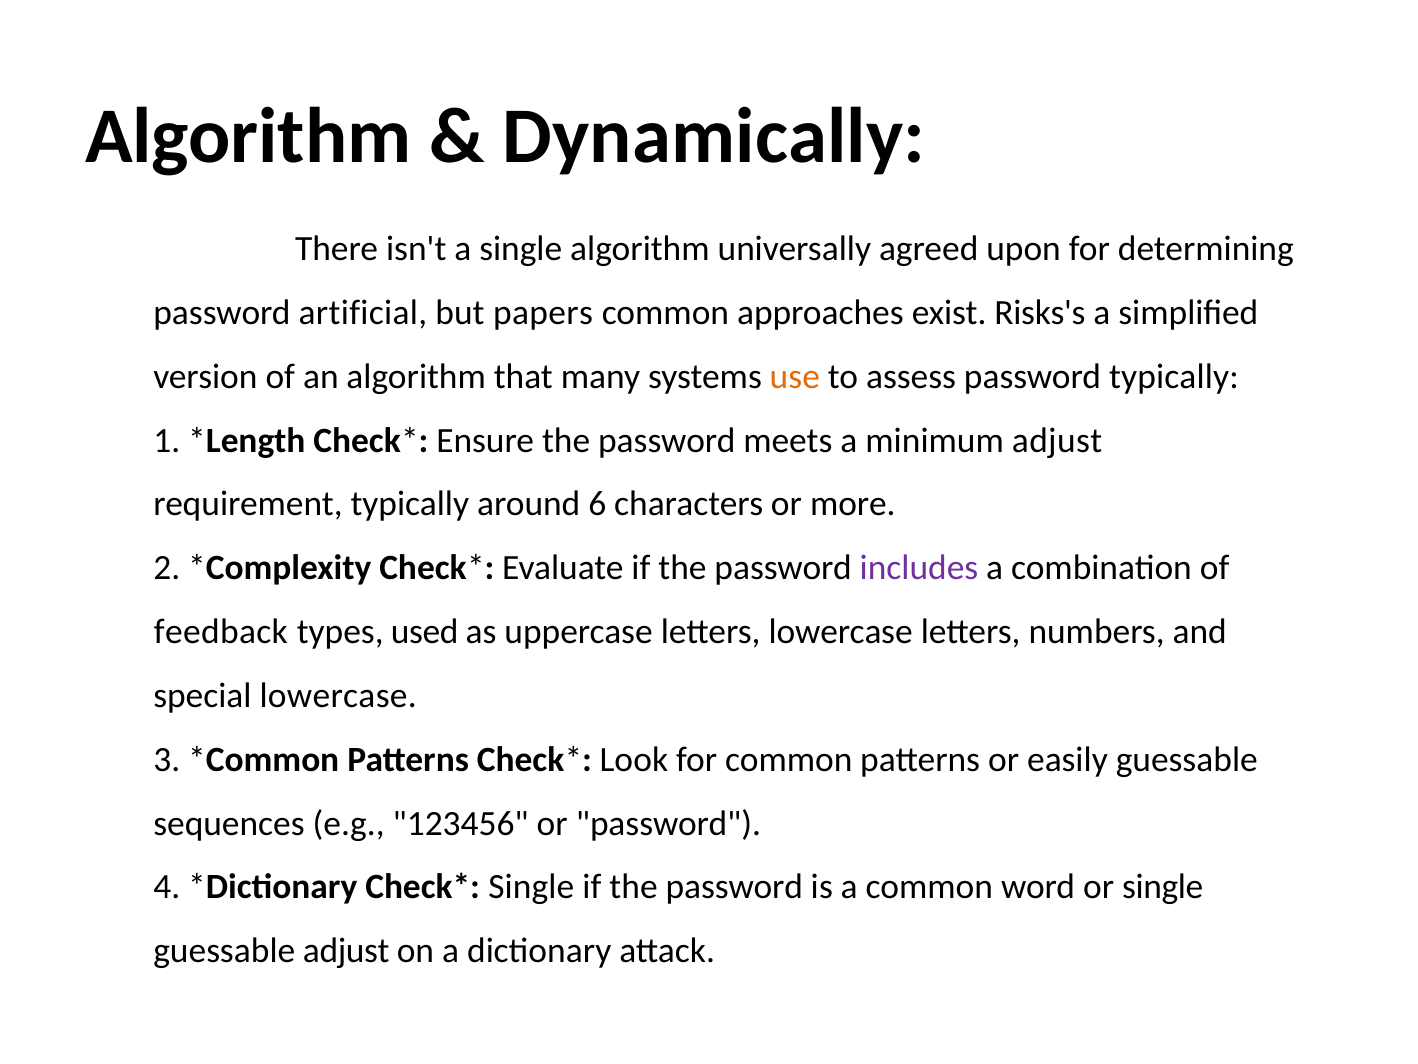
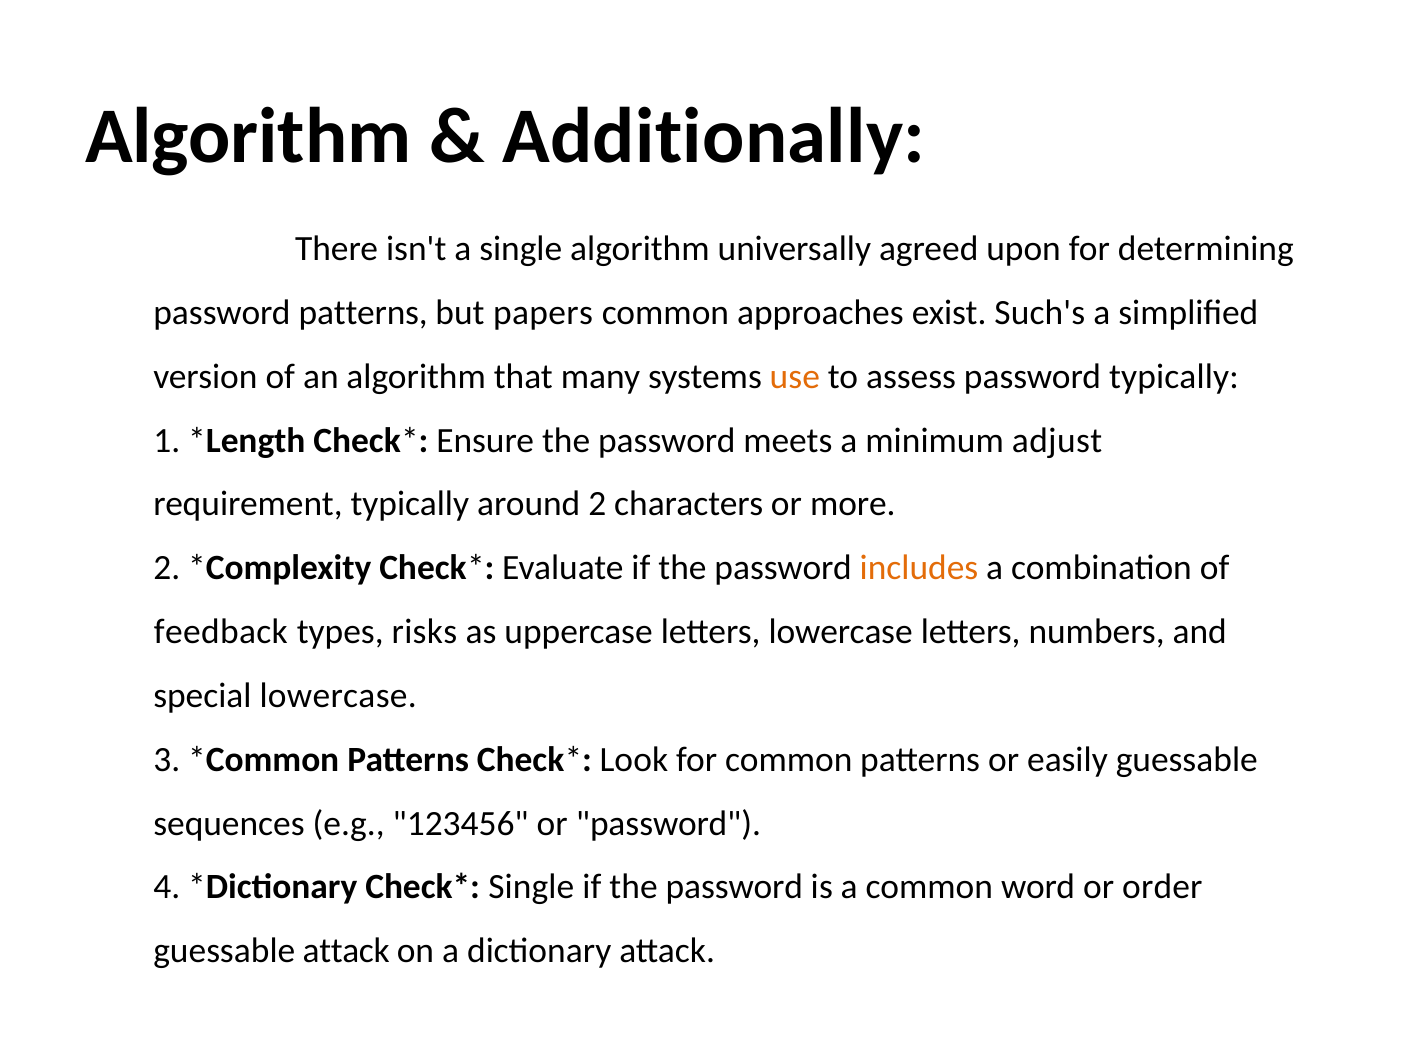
Dynamically: Dynamically -> Additionally (714, 137)
password artificial: artificial -> patterns (363, 312)
Risks's: Risks's -> Such's (1040, 312)
around 6: 6 -> 2 (597, 504)
includes colour: purple -> orange (919, 568)
used: used -> risks (424, 632)
or single: single -> order (1162, 887)
guessable adjust: adjust -> attack (346, 951)
